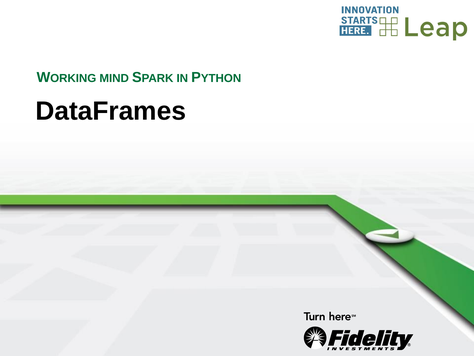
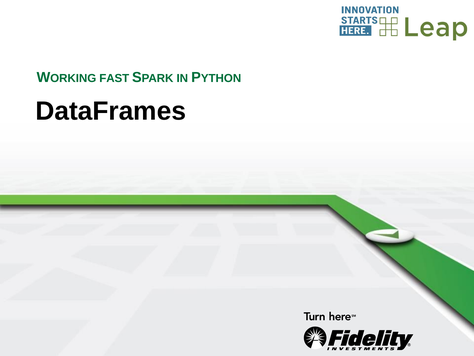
MIND: MIND -> FAST (114, 78)
